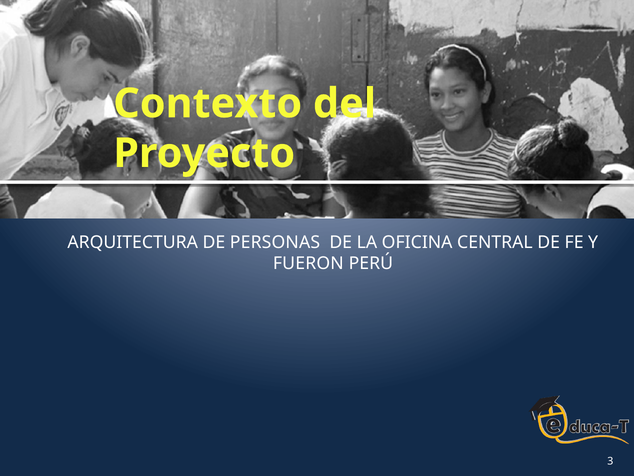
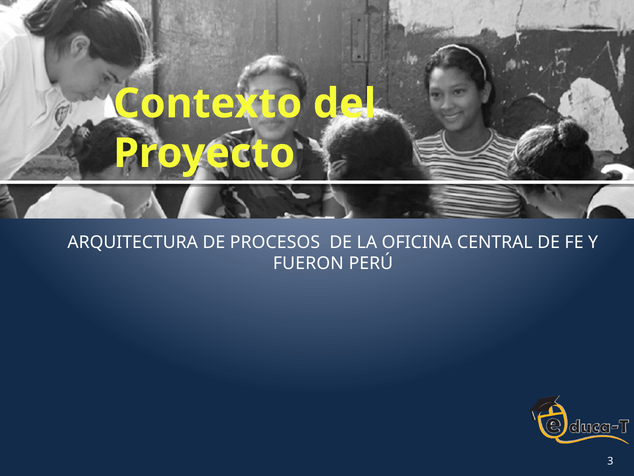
PERSONAS: PERSONAS -> PROCESOS (275, 242)
